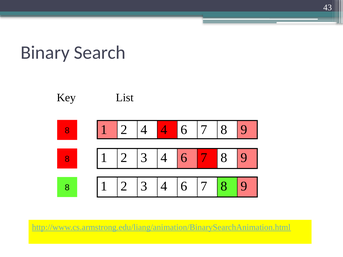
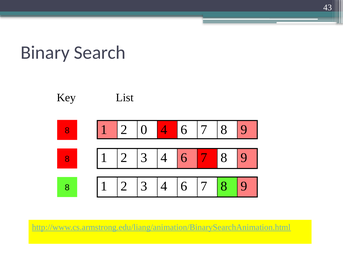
2 4: 4 -> 0 (144, 130)
